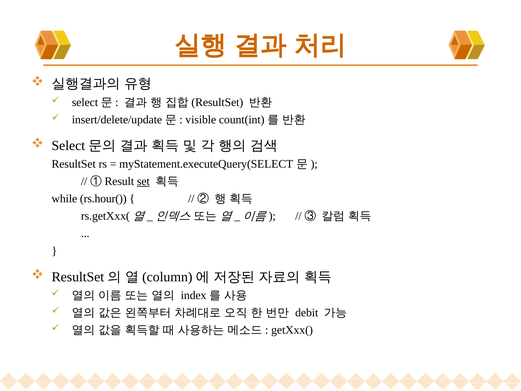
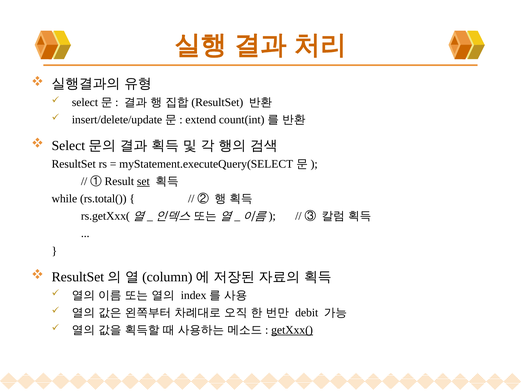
visible: visible -> extend (201, 119)
rs.hour(: rs.hour( -> rs.total( (103, 199)
getXxx( underline: none -> present (292, 330)
